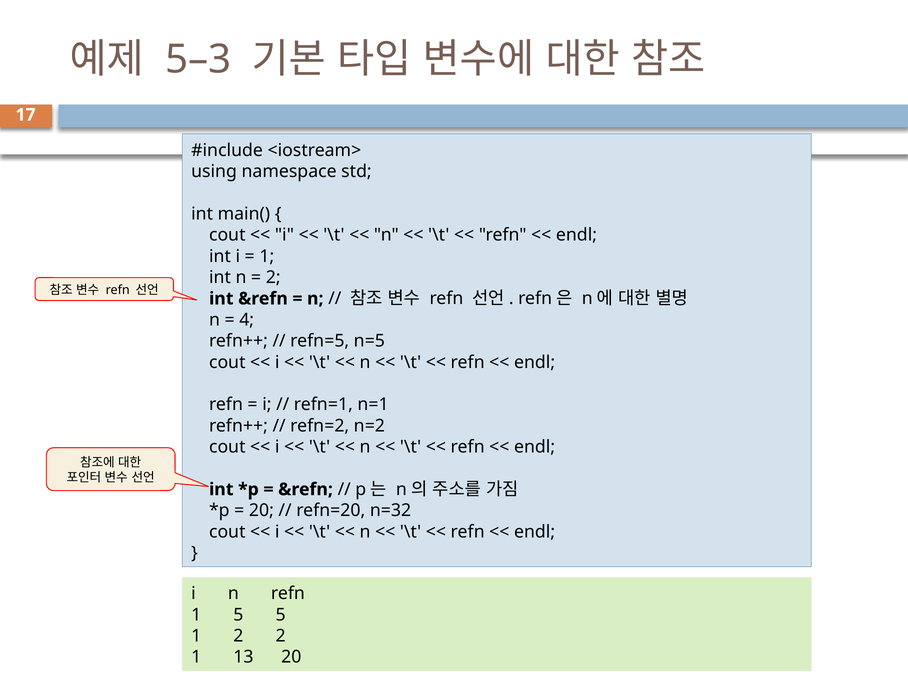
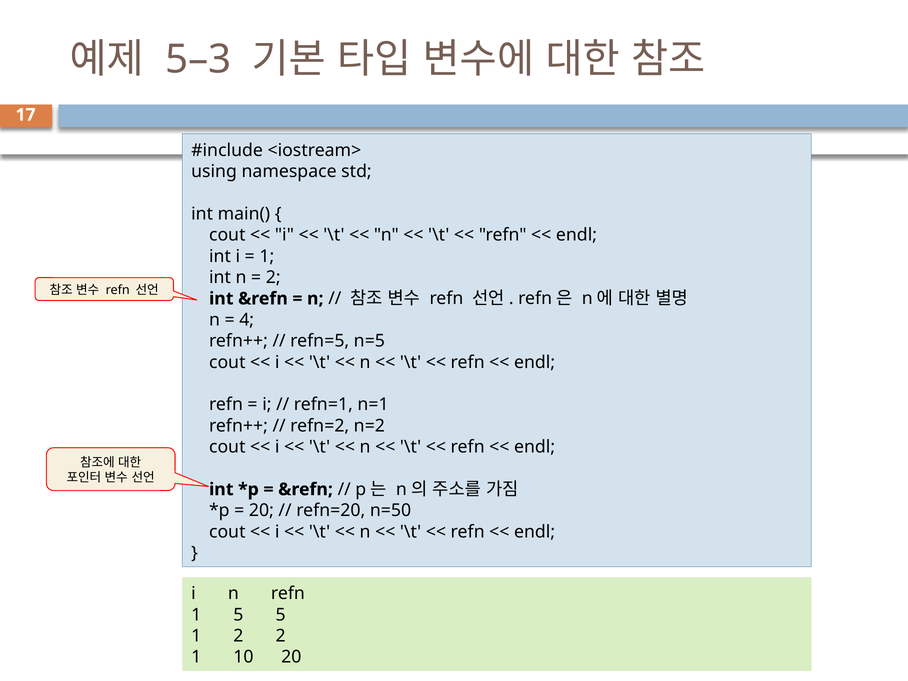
n=32: n=32 -> n=50 (391, 511)
13: 13 -> 10 (243, 657)
